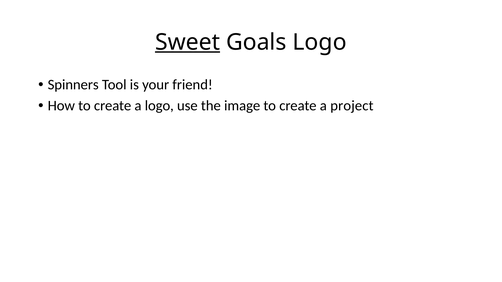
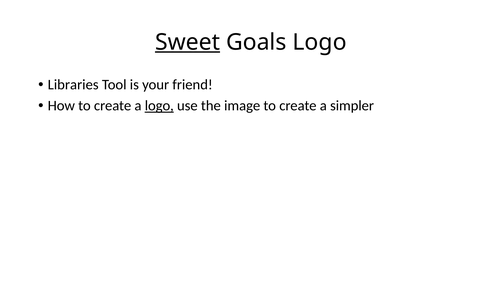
Spinners: Spinners -> Libraries (73, 85)
logo underline: none -> present (159, 106)
project: project -> simpler (352, 106)
